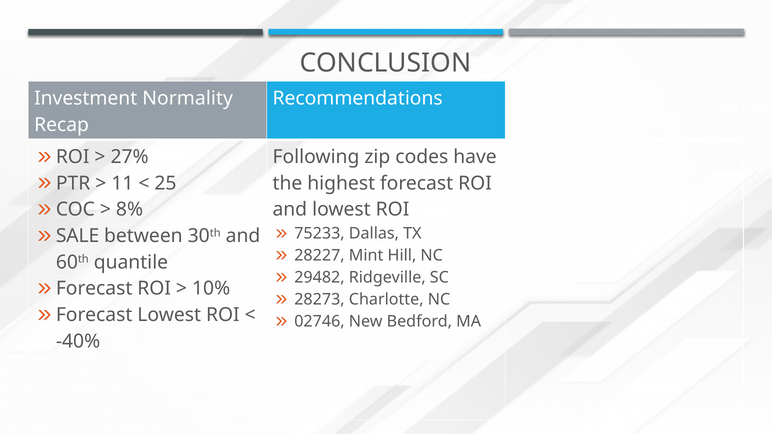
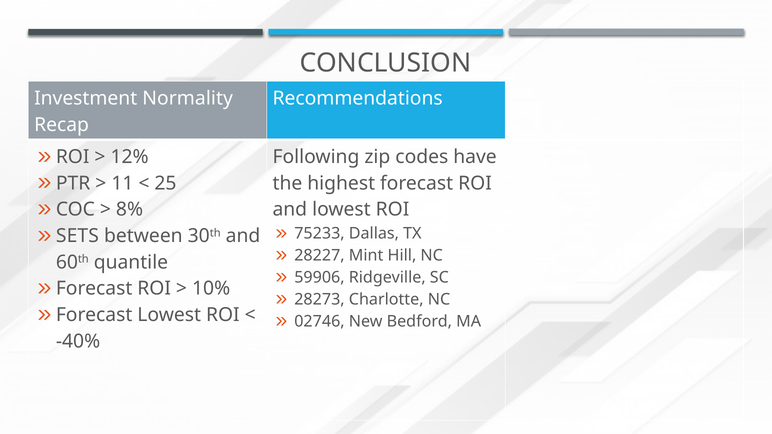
27%: 27% -> 12% (130, 157)
SALE: SALE -> SETS (77, 236)
29482: 29482 -> 59906 (319, 278)
